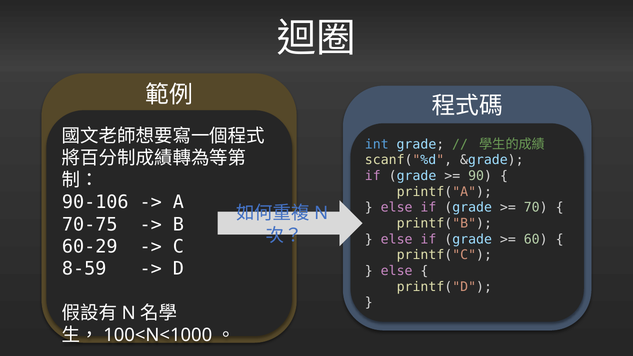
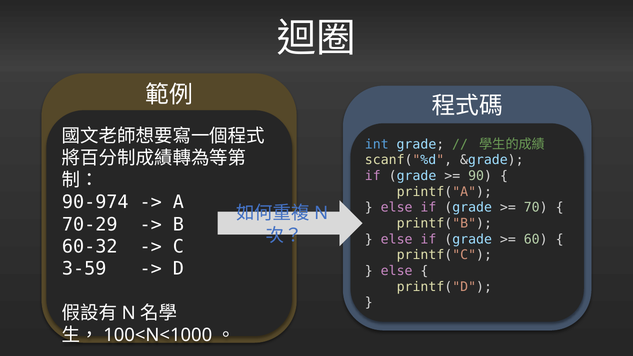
90-106: 90-106 -> 90-974 (95, 202)
70-75: 70-75 -> 70-29 (90, 225)
60-29: 60-29 -> 60-32 (90, 247)
8-59: 8-59 -> 3-59 (84, 269)
